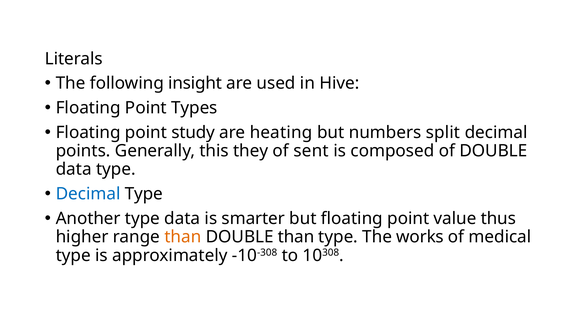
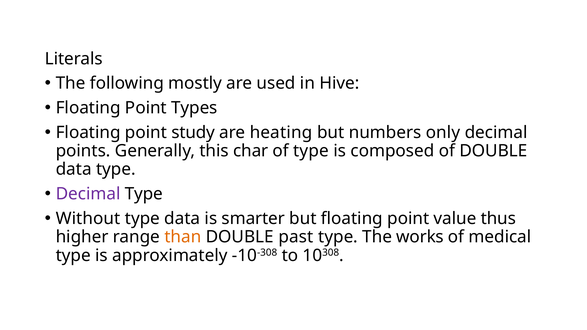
insight: insight -> mostly (195, 83)
split: split -> only (443, 133)
they: they -> char (251, 151)
of sent: sent -> type (311, 151)
Decimal colour: blue -> purple (88, 194)
Another: Another -> Without (88, 219)
DOUBLE than: than -> past (296, 237)
